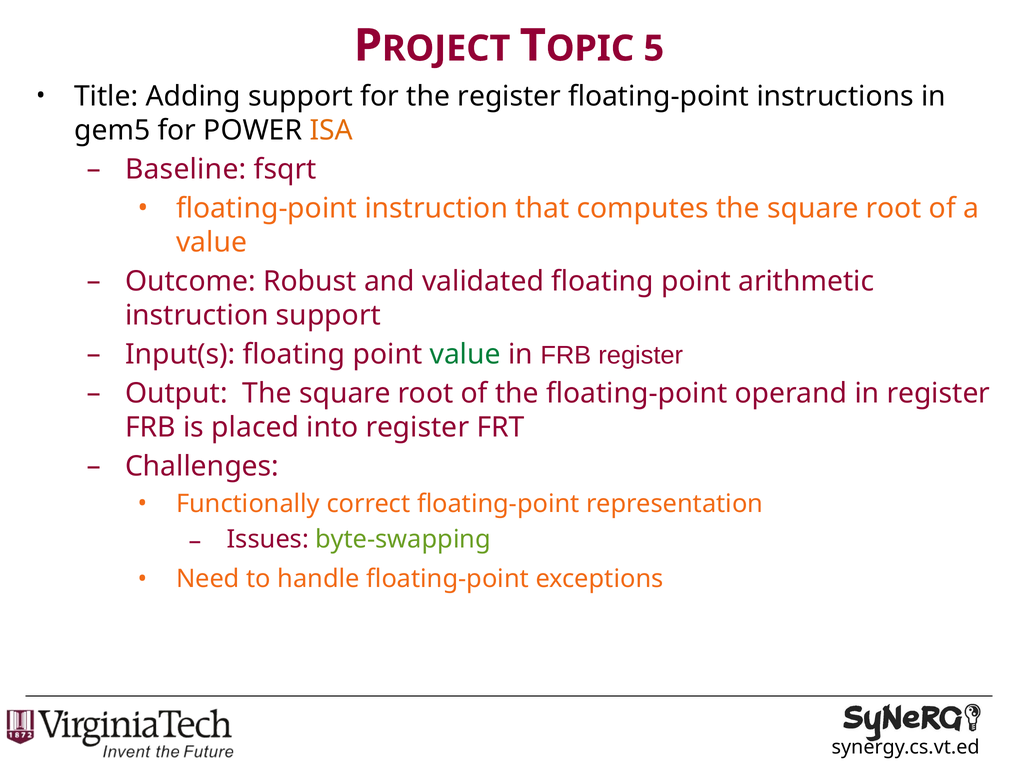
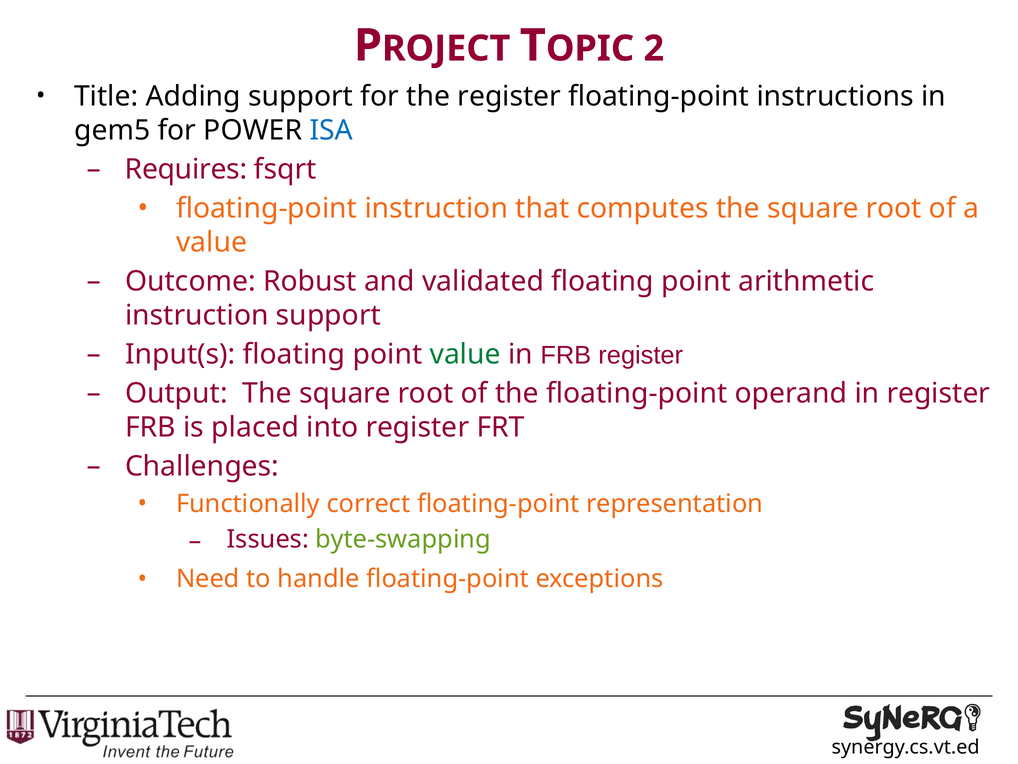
5: 5 -> 2 (654, 49)
ISA colour: orange -> blue (331, 130)
Baseline: Baseline -> Requires (186, 169)
